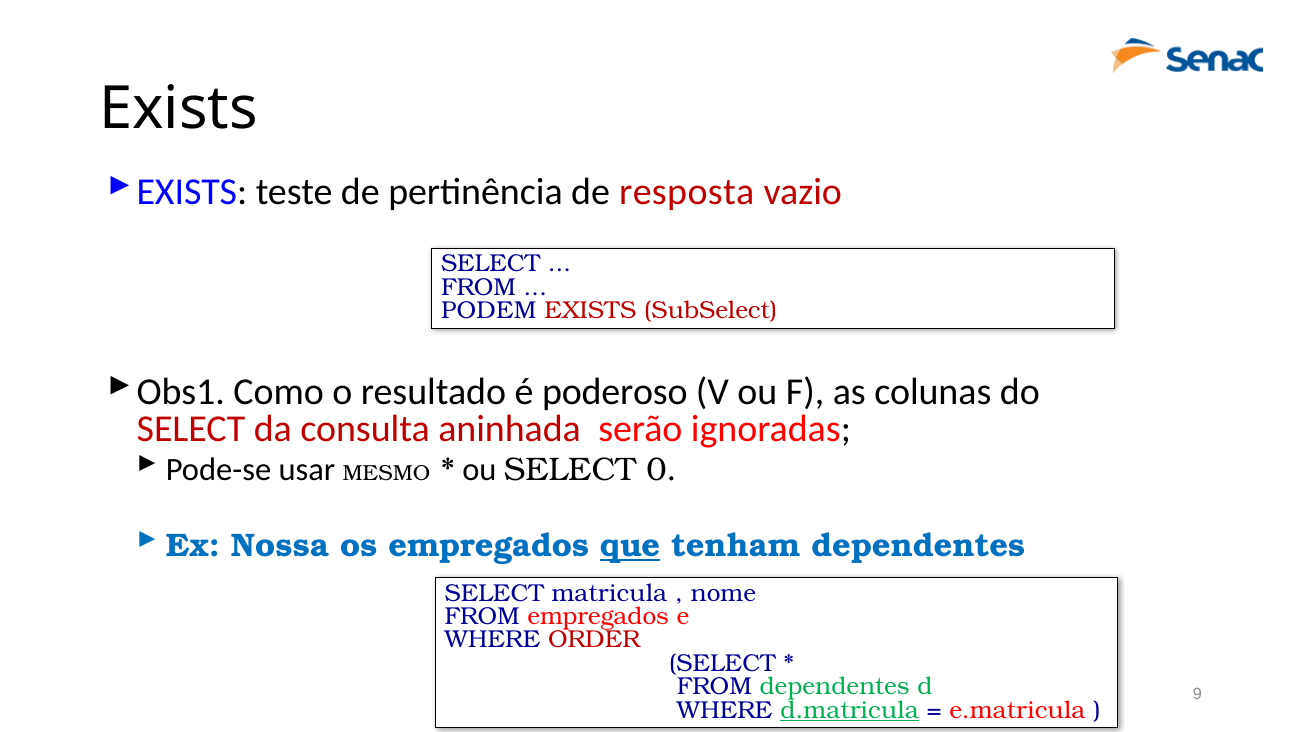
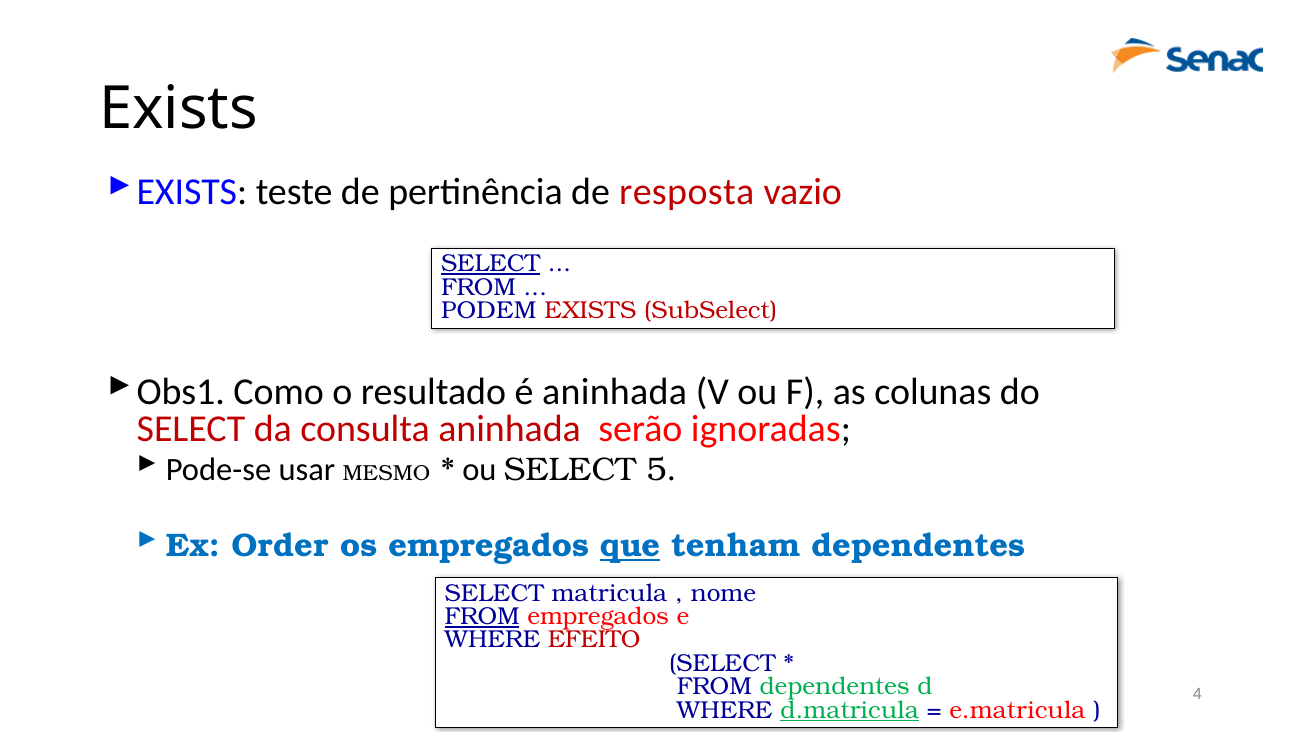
SELECT underline: none -> present (491, 264)
é poderoso: poderoso -> aninhada (615, 392)
0: 0 -> 5 (662, 469)
Nossa: Nossa -> Order (280, 545)
FROM underline: none -> present (482, 616)
ORDER: ORDER -> EFEITO (594, 640)
9: 9 -> 4 (1197, 694)
